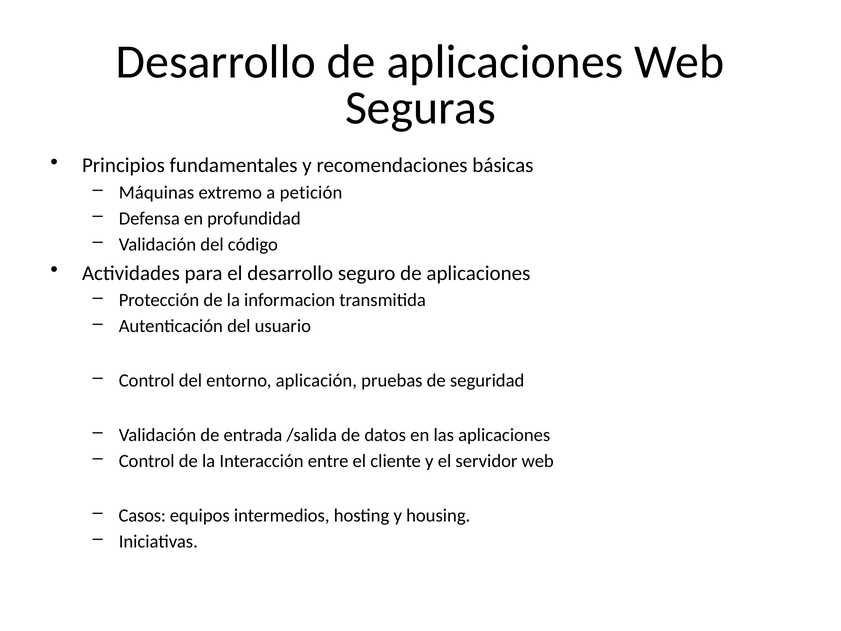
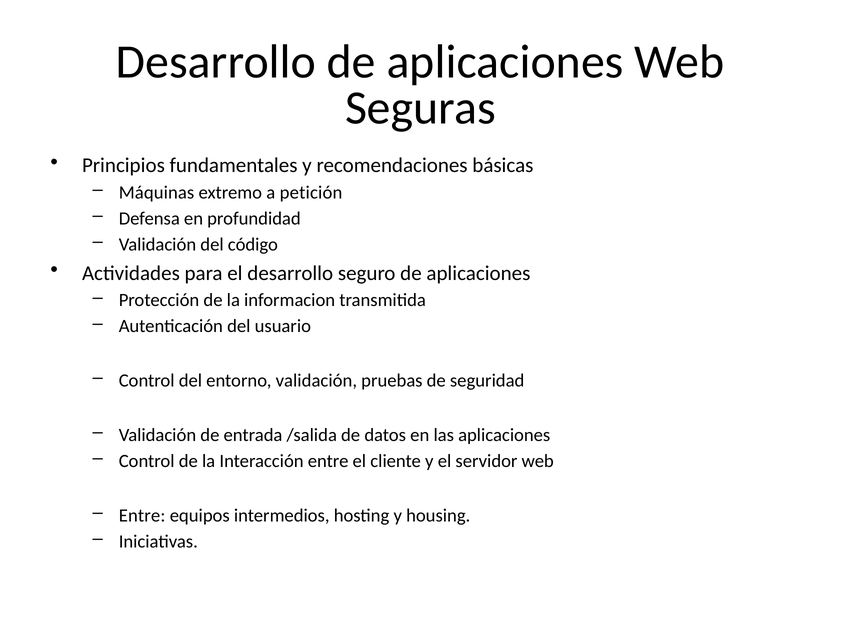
entorno aplicación: aplicación -> validación (316, 381)
Casos: Casos -> Entre (142, 515)
